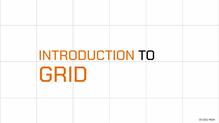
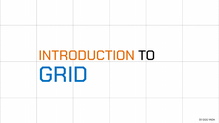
GRID colour: orange -> blue (63, 75)
